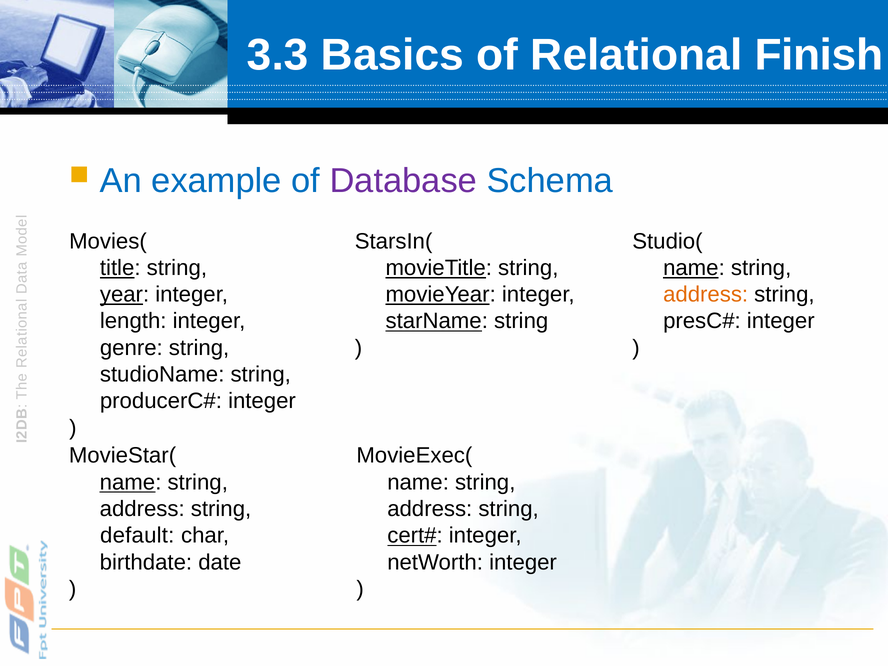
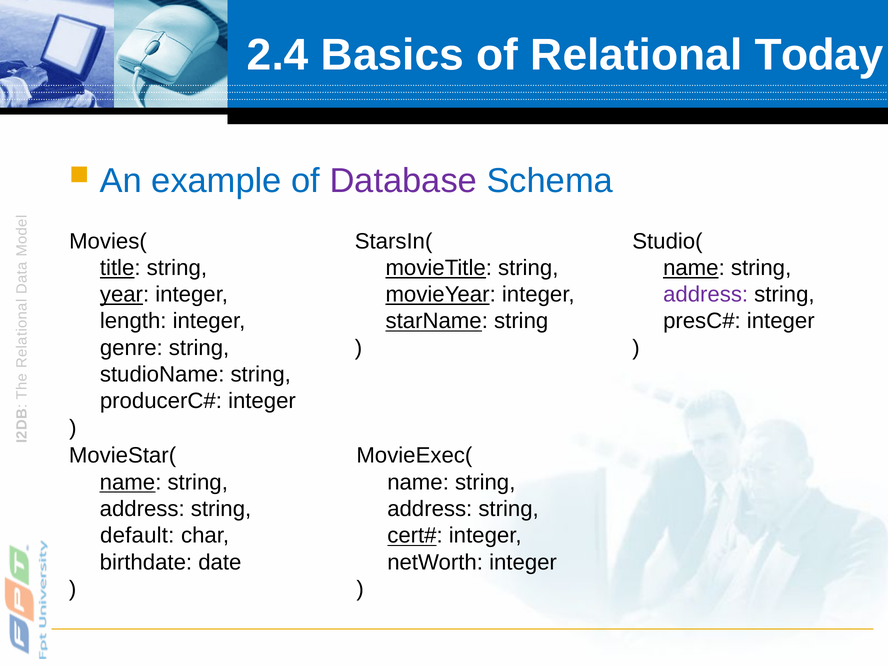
3.3: 3.3 -> 2.4 (278, 55)
Finish: Finish -> Today (819, 55)
address colour: orange -> purple (706, 294)
